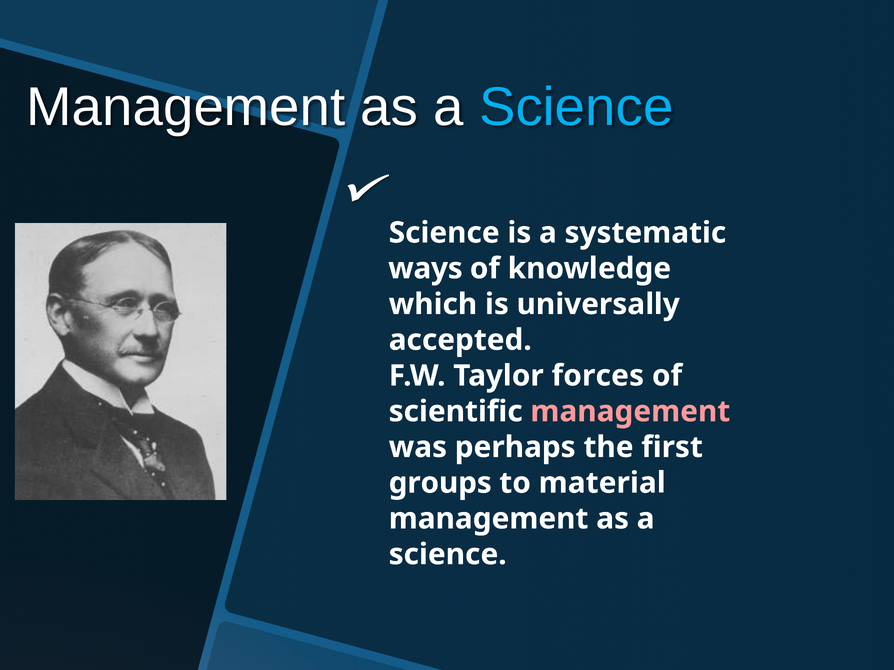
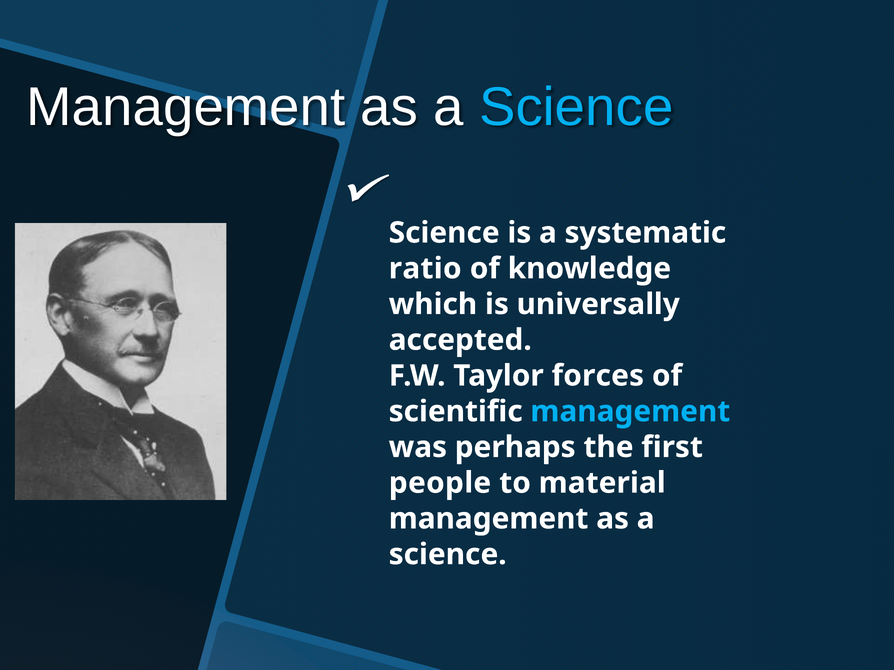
ways: ways -> ratio (425, 269)
management colour: pink -> light blue (630, 412)
groups: groups -> people (440, 483)
